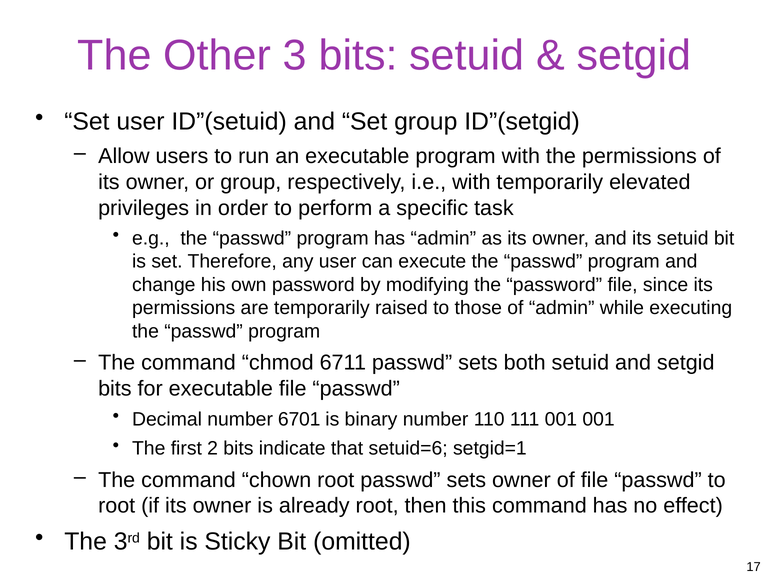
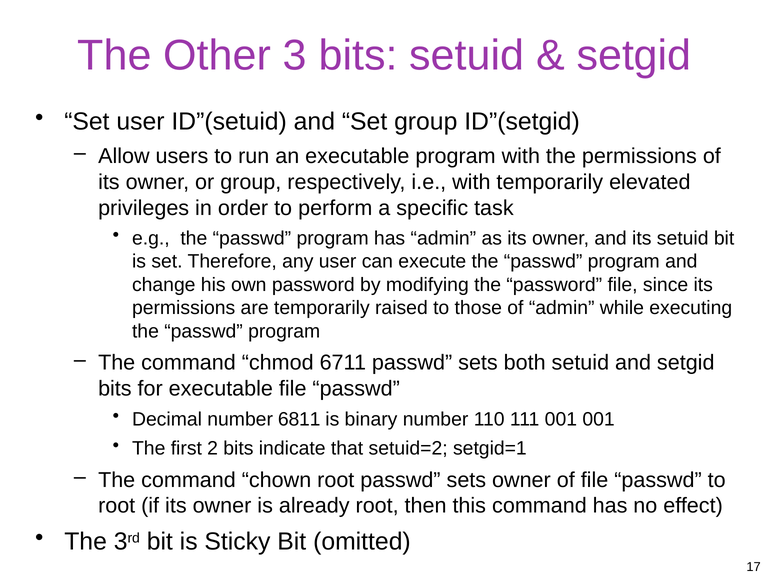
6701: 6701 -> 6811 (299, 419)
setuid=6: setuid=6 -> setuid=2 (408, 449)
